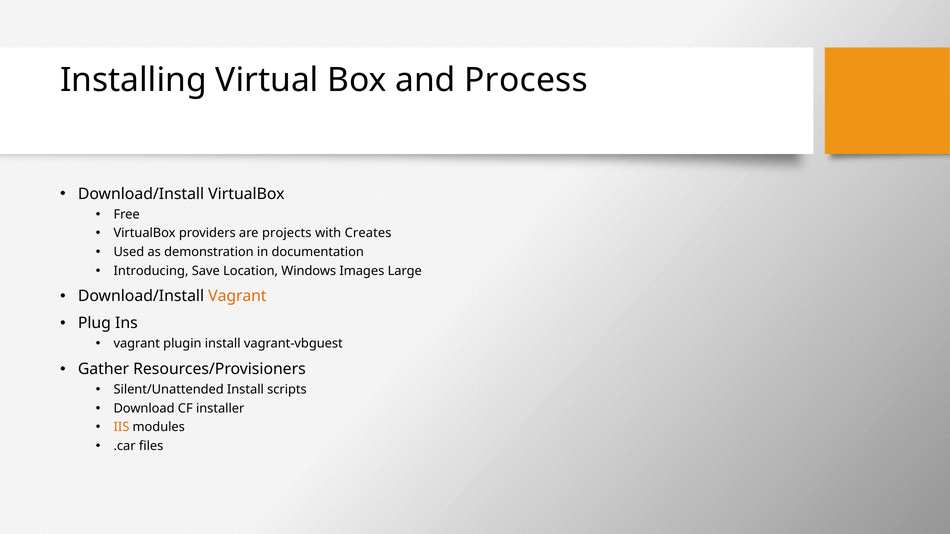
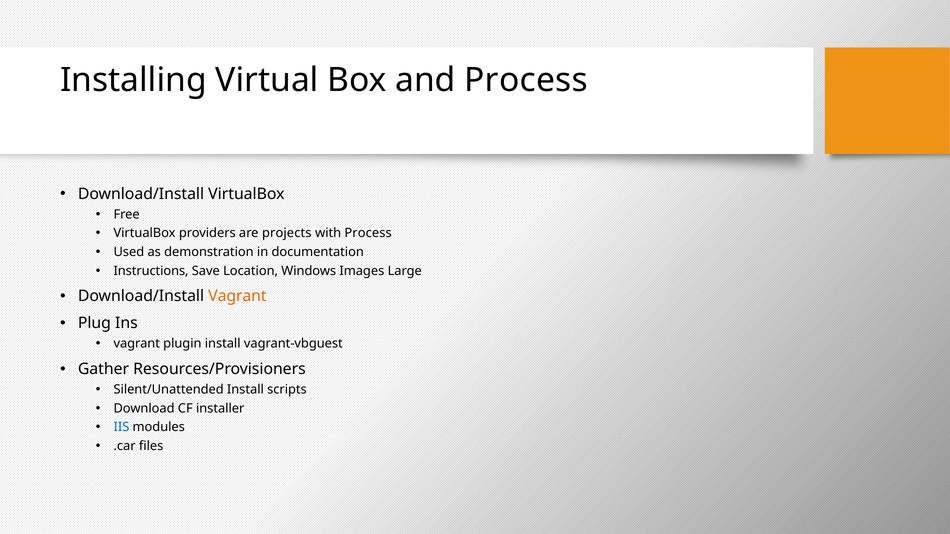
with Creates: Creates -> Process (368, 233)
Introducing: Introducing -> Instructions (151, 271)
IIS colour: orange -> blue (121, 427)
